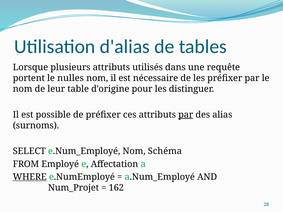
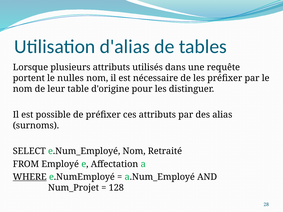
par underline: present -> none (186, 115)
Schéma: Schéma -> Retraité (165, 151)
162: 162 -> 128 (116, 188)
